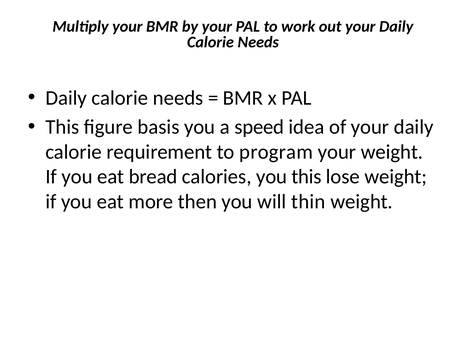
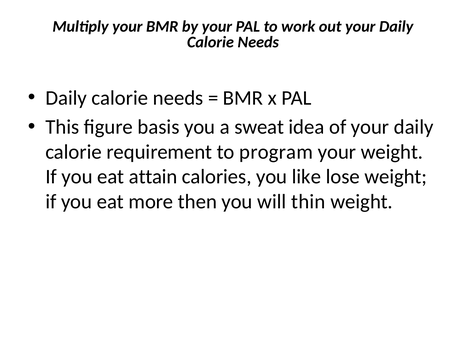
speed: speed -> sweat (259, 127)
bread: bread -> attain (153, 176)
you this: this -> like (306, 176)
